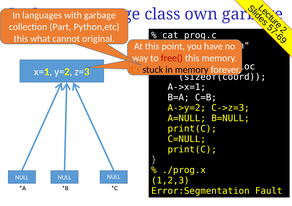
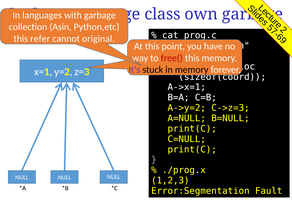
Part: Part -> Asin (60, 27)
what: what -> refer (40, 39)
It’s colour: orange -> purple (134, 70)
